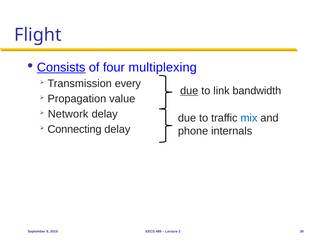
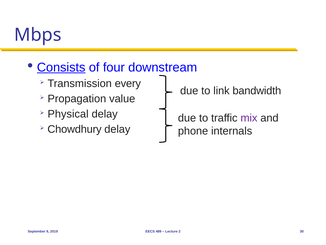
Flight: Flight -> Mbps (38, 35)
multiplexing: multiplexing -> downstream (163, 67)
due underline: present -> none (189, 91)
Network: Network -> Physical (68, 114)
mix colour: blue -> purple (249, 118)
Connecting: Connecting -> Chowdhury (75, 129)
